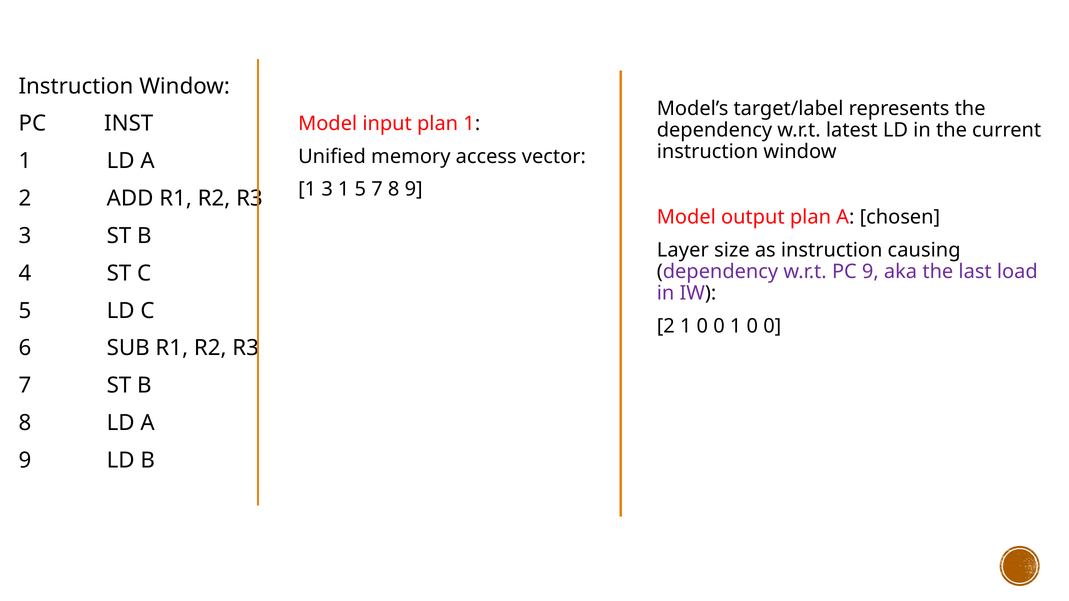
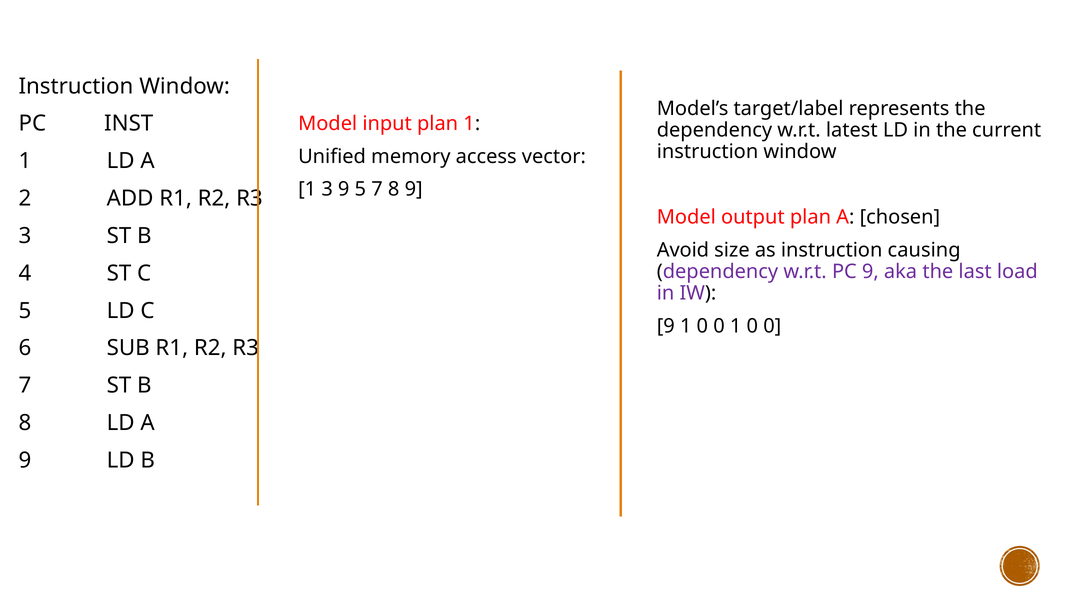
3 1: 1 -> 9 (344, 189)
Layer: Layer -> Avoid (683, 250)
2: 2 -> 9 (666, 326)
